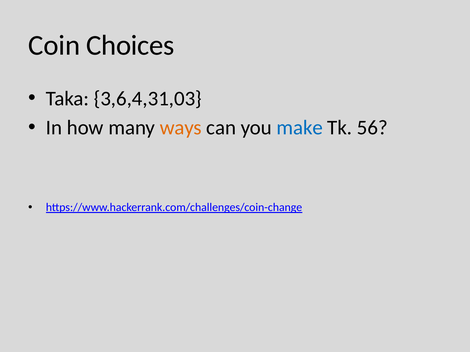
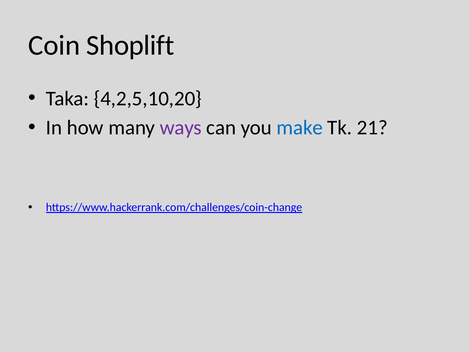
Choices: Choices -> Shoplift (130, 45)
3,6,4,31,03: 3,6,4,31,03 -> 4,2,5,10,20 (148, 99)
ways colour: orange -> purple (181, 128)
56: 56 -> 21 (372, 128)
